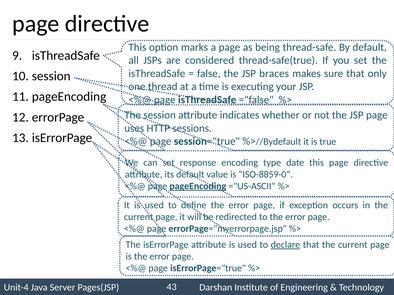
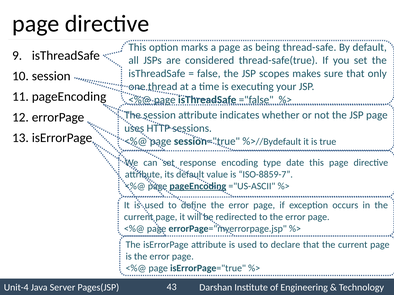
braces: braces -> scopes (274, 74)
ISO-8859-0: ISO-8859-0 -> ISO-8859-7 (266, 175)
declare underline: present -> none (285, 245)
